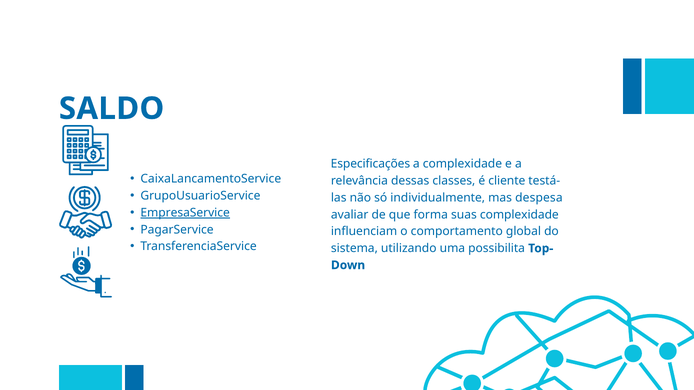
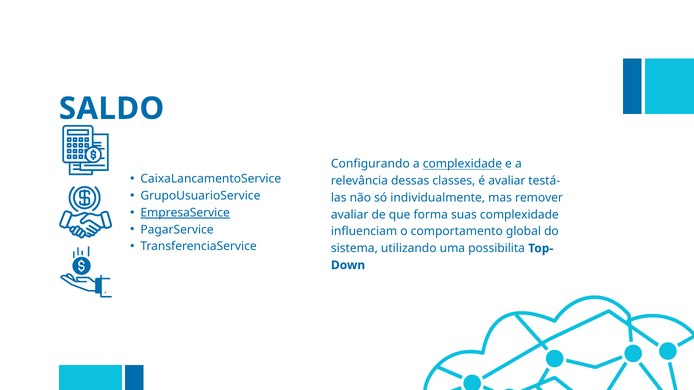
Especificações: Especificações -> Configurando (370, 164)
complexidade underline: none -> present (462, 164)
é cliente: cliente -> avaliar (507, 181)
despesa: despesa -> remover (539, 198)
